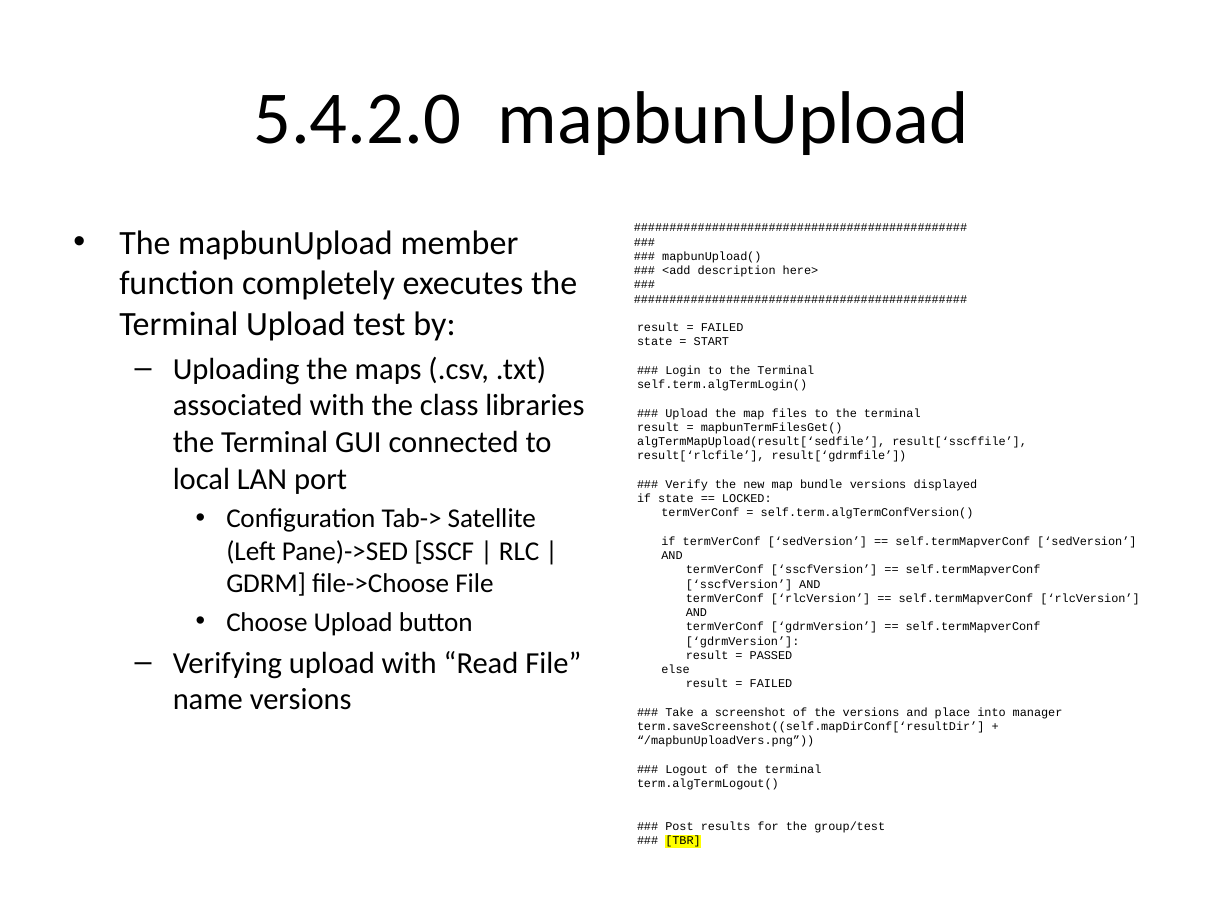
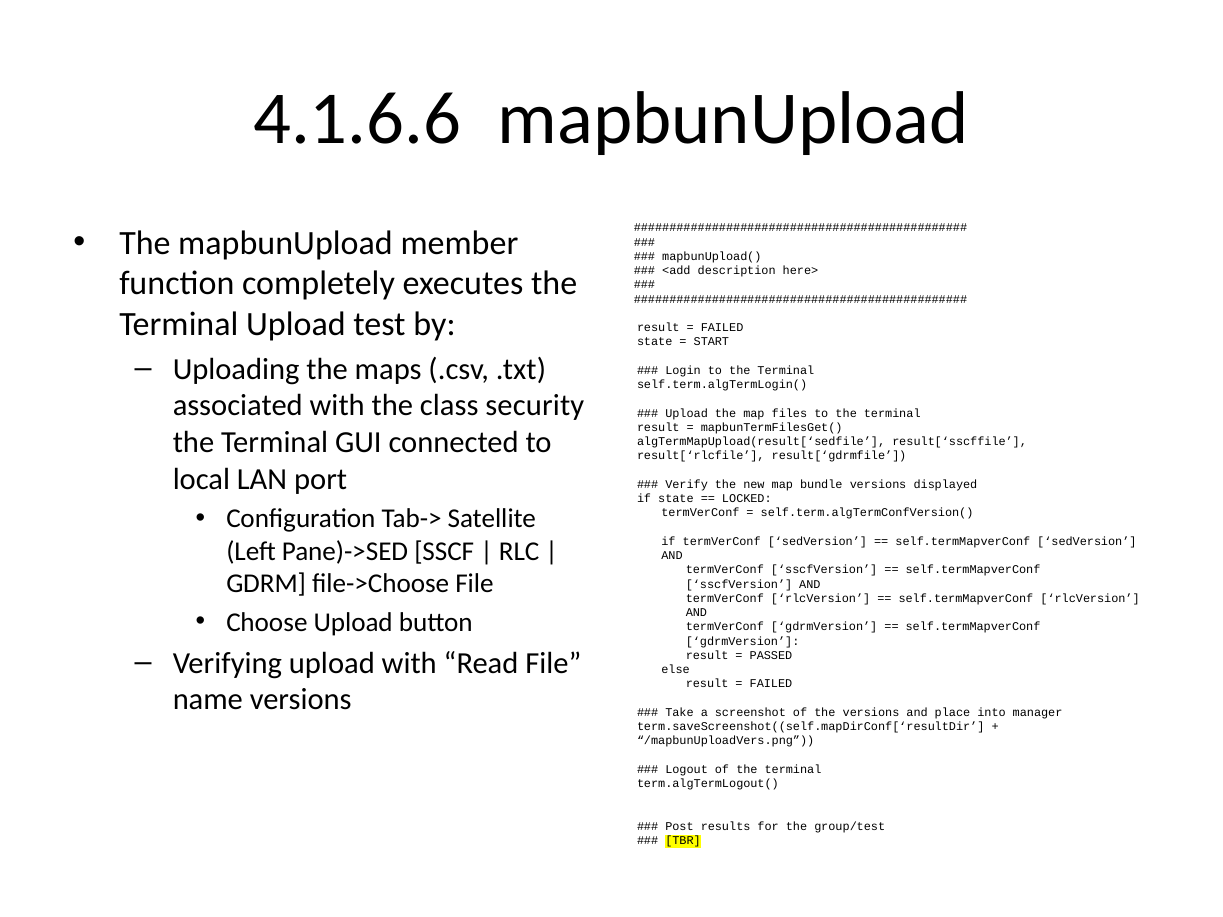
5.4.2.0: 5.4.2.0 -> 4.1.6.6 (357, 118)
libraries: libraries -> security (535, 406)
